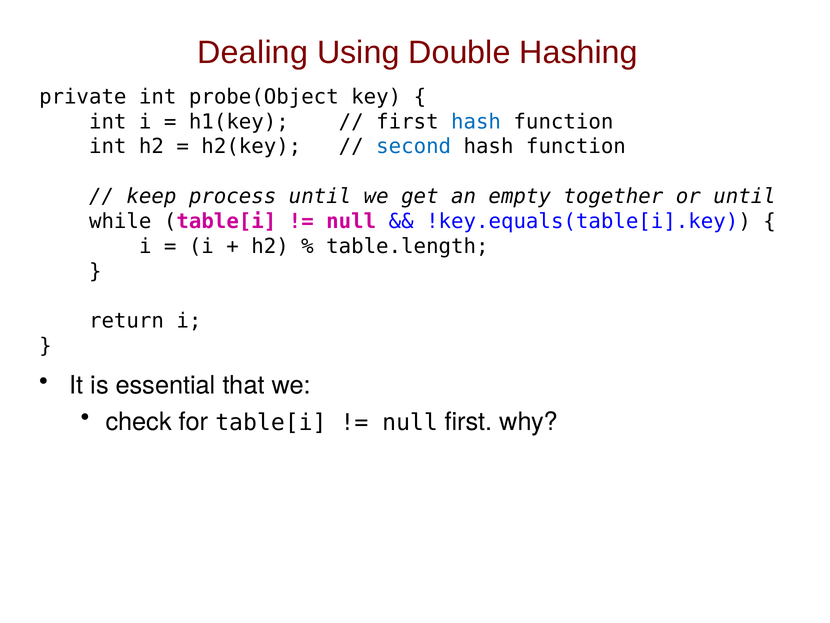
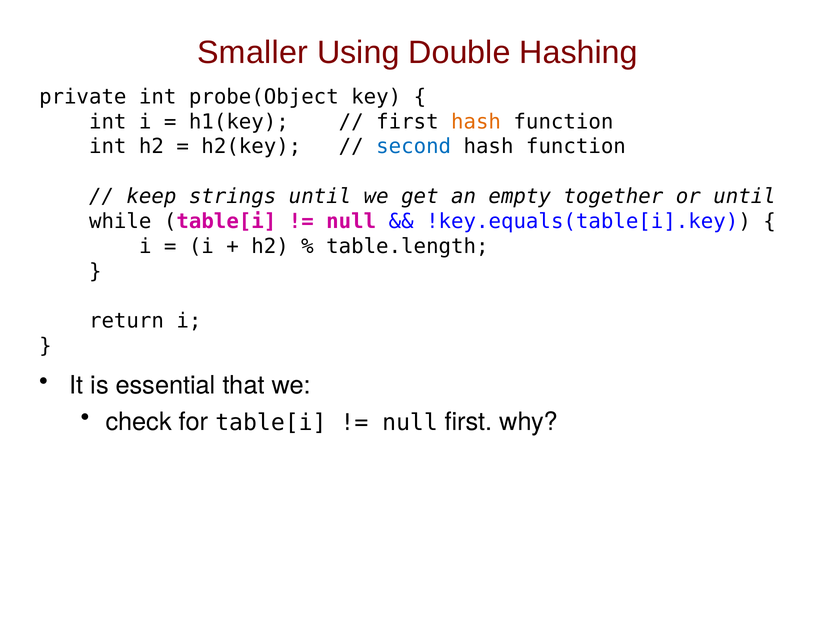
Dealing: Dealing -> Smaller (253, 52)
hash colour: blue -> orange (476, 122)
process: process -> strings (233, 196)
